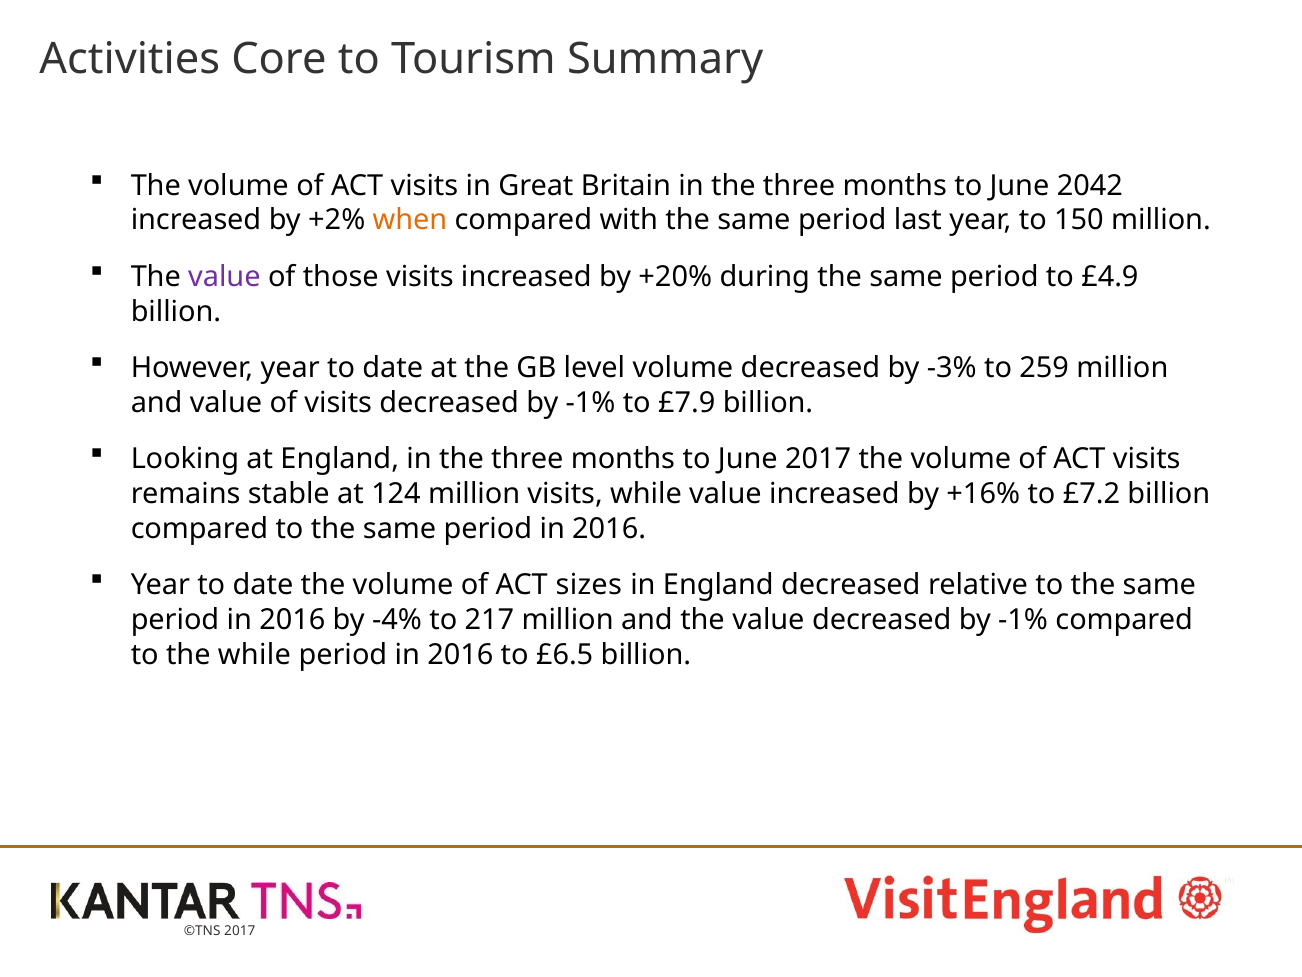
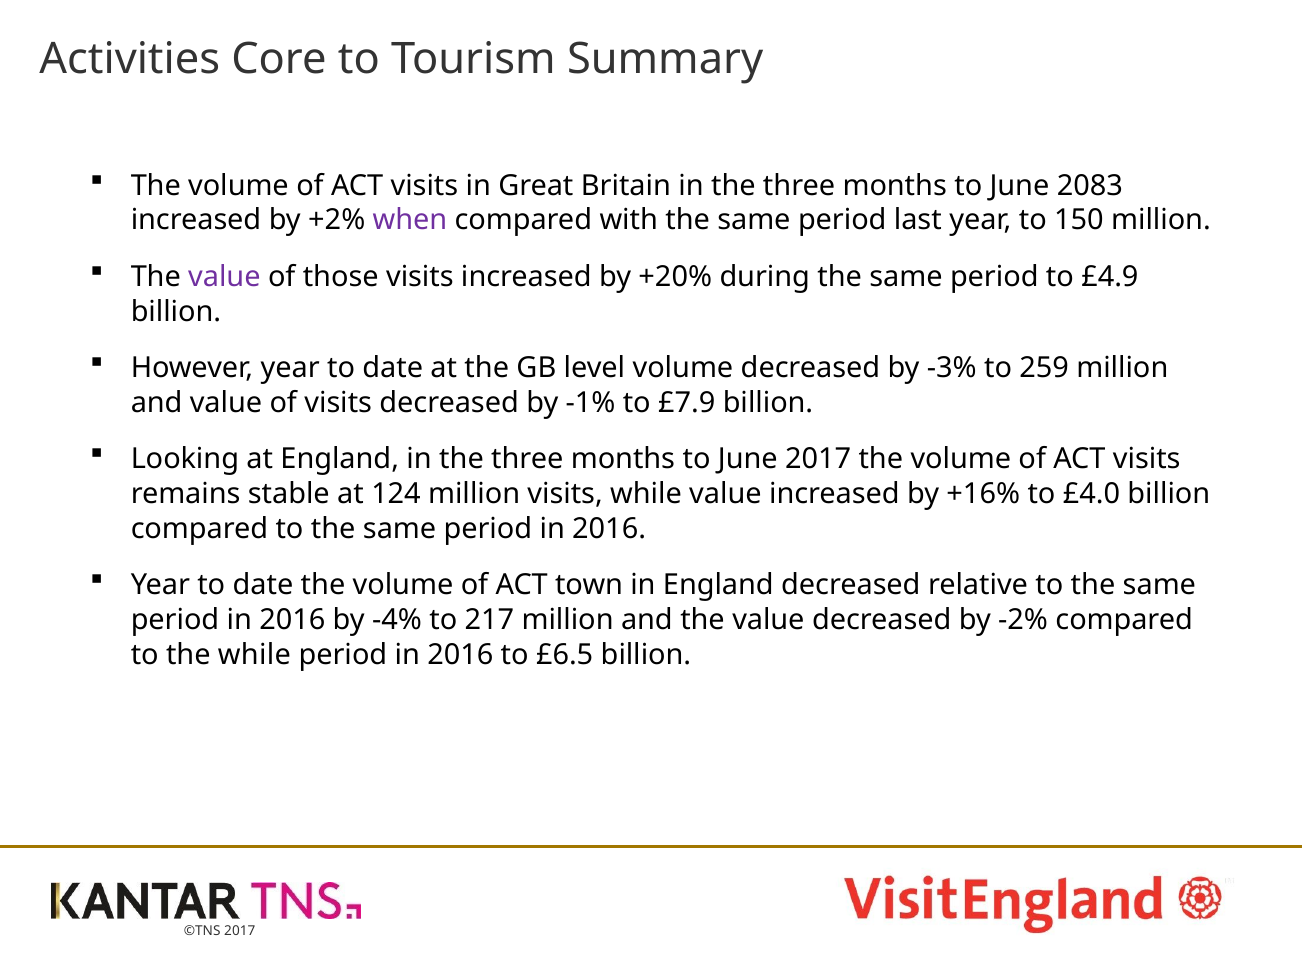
2042: 2042 -> 2083 (1090, 186)
when colour: orange -> purple (410, 220)
£7.2: £7.2 -> £4.0 (1091, 494)
sizes: sizes -> town (589, 585)
value decreased by -1%: -1% -> -2% (1023, 619)
